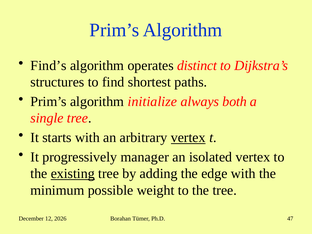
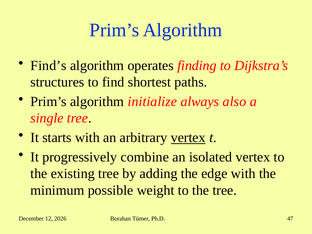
distinct: distinct -> finding (197, 65)
both: both -> also (234, 102)
manager: manager -> combine (145, 157)
existing underline: present -> none (73, 174)
